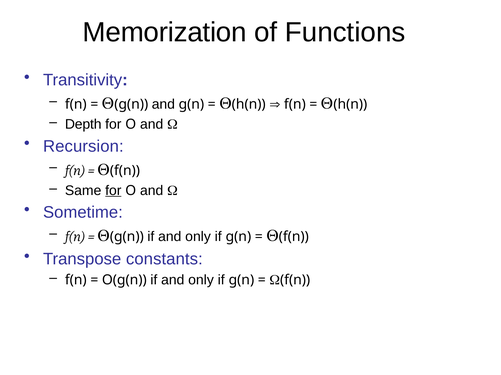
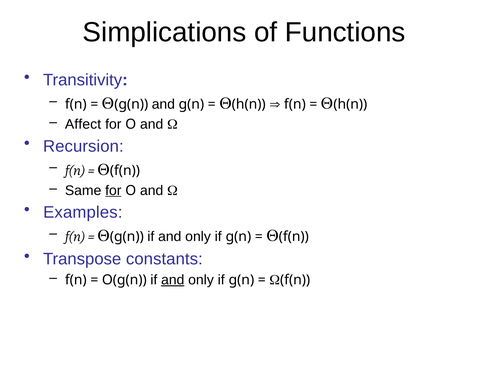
Memorization: Memorization -> Simplications (165, 32)
Depth: Depth -> Affect (83, 125)
Sometime: Sometime -> Examples (83, 213)
and underline: none -> present (173, 280)
